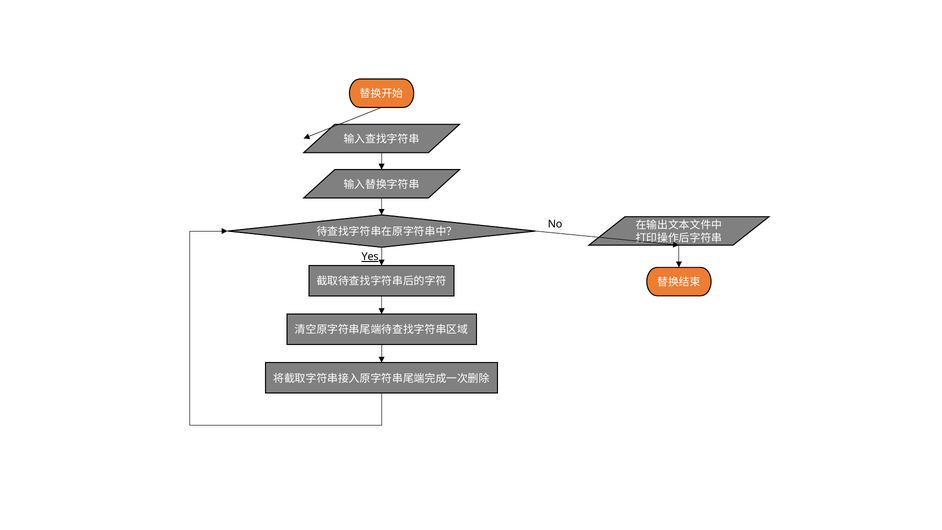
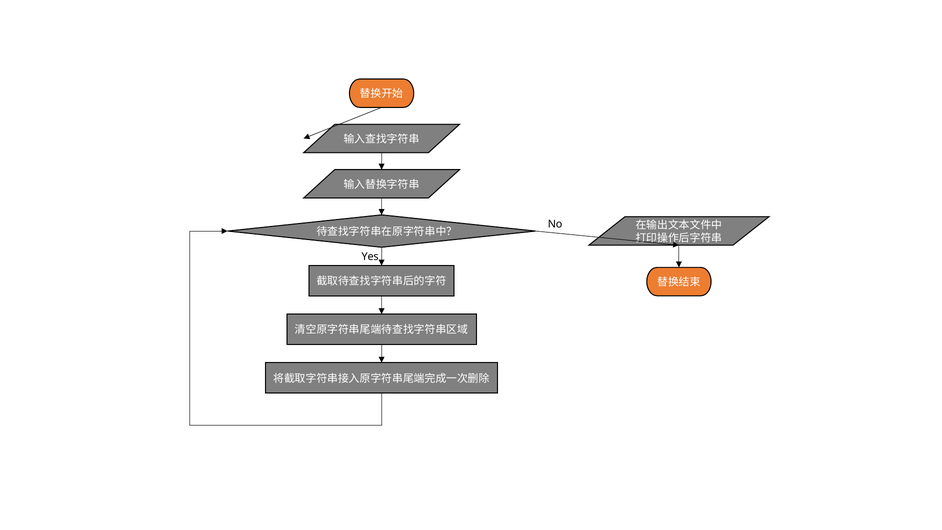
Yes underline: present -> none (370, 257)
